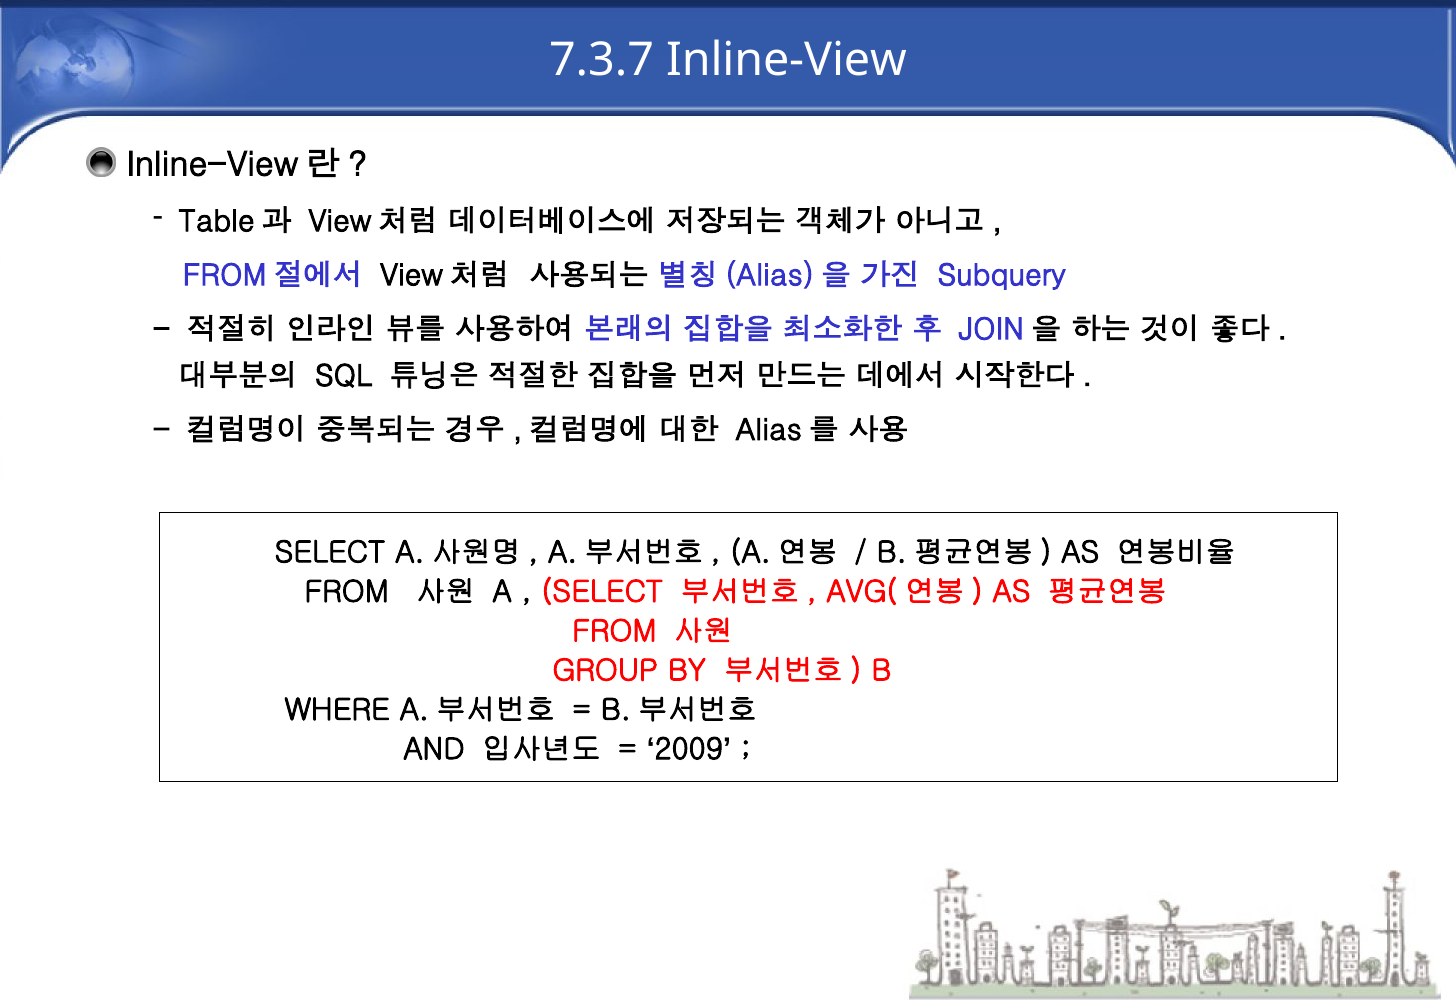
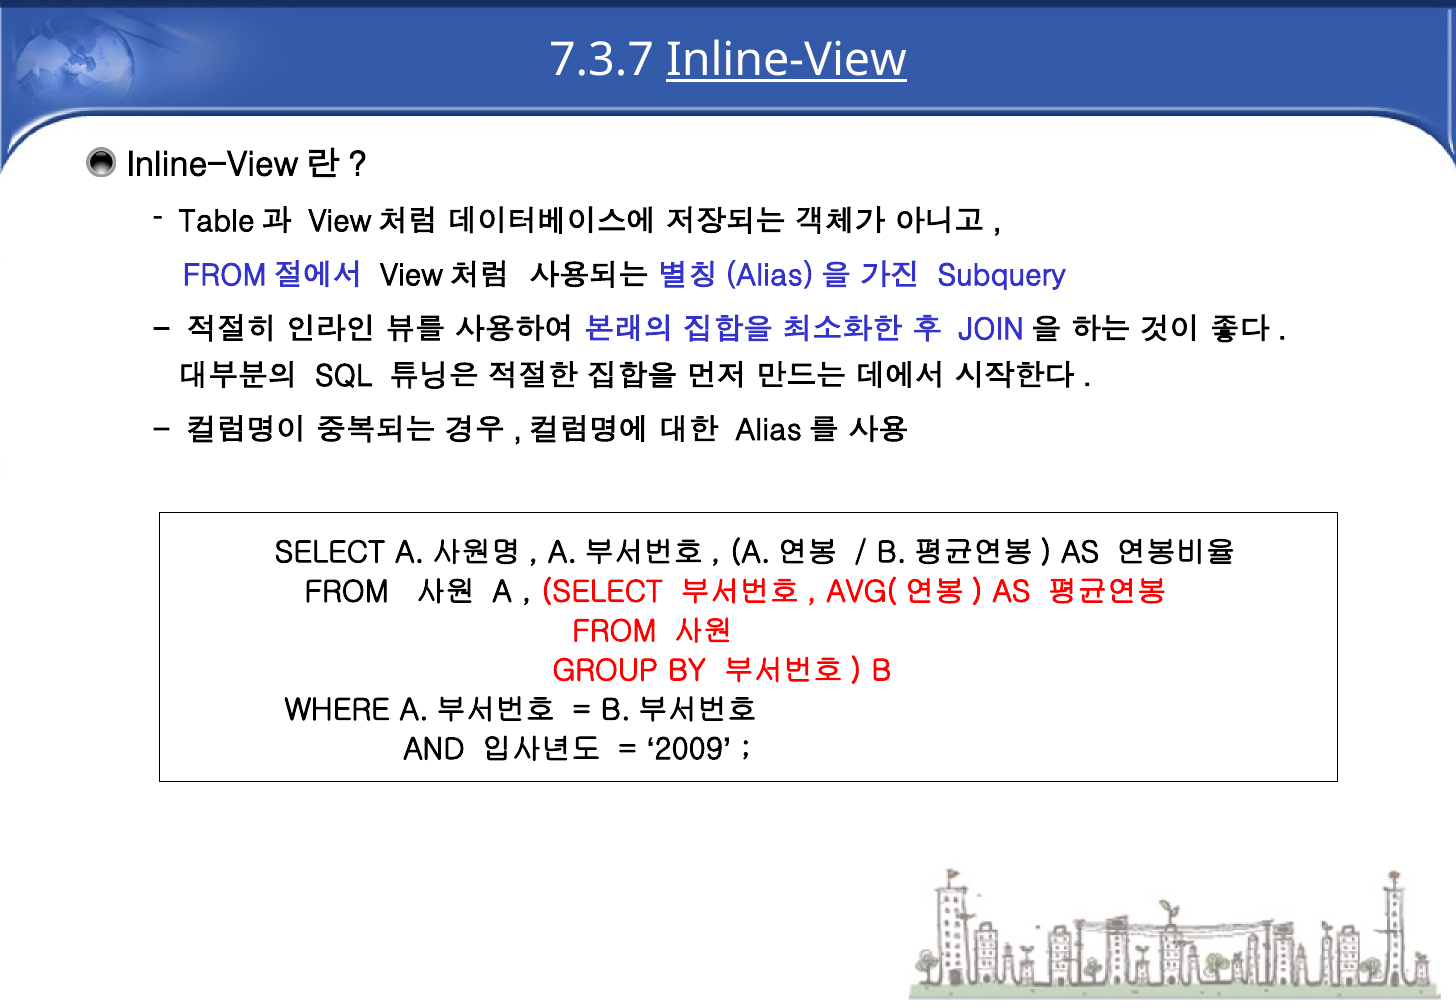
Inline-View underline: none -> present (786, 60)
